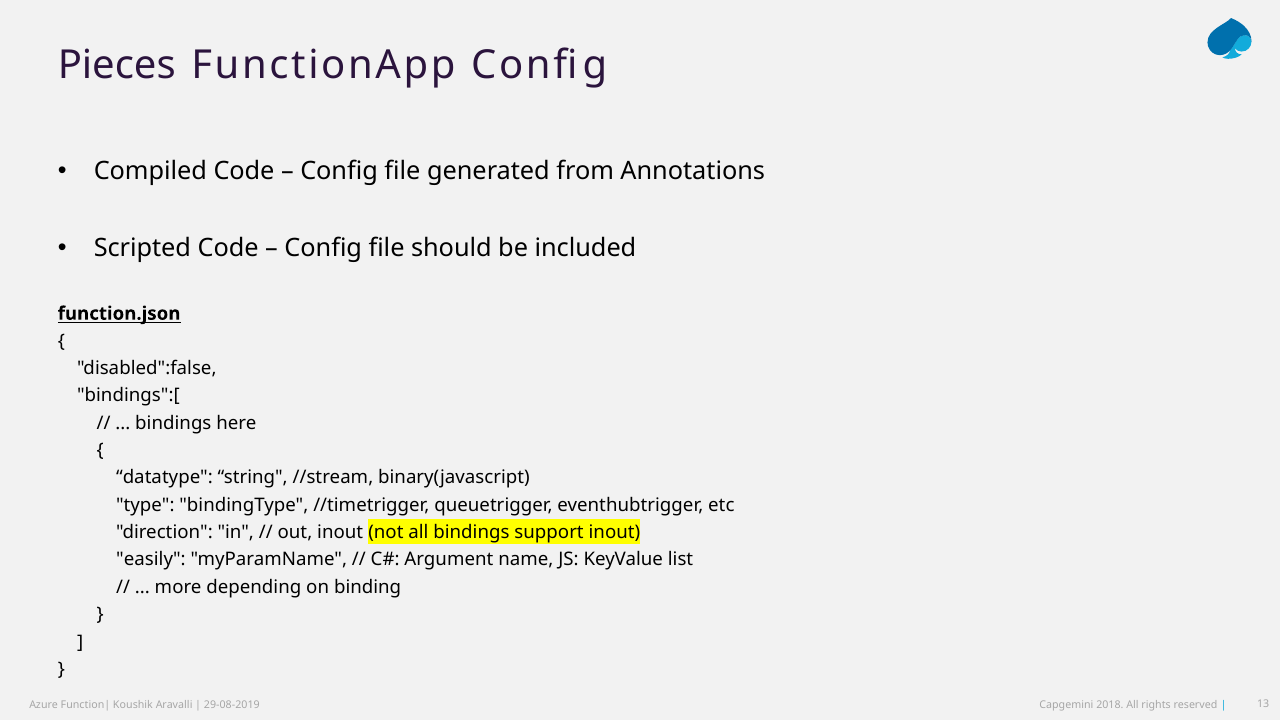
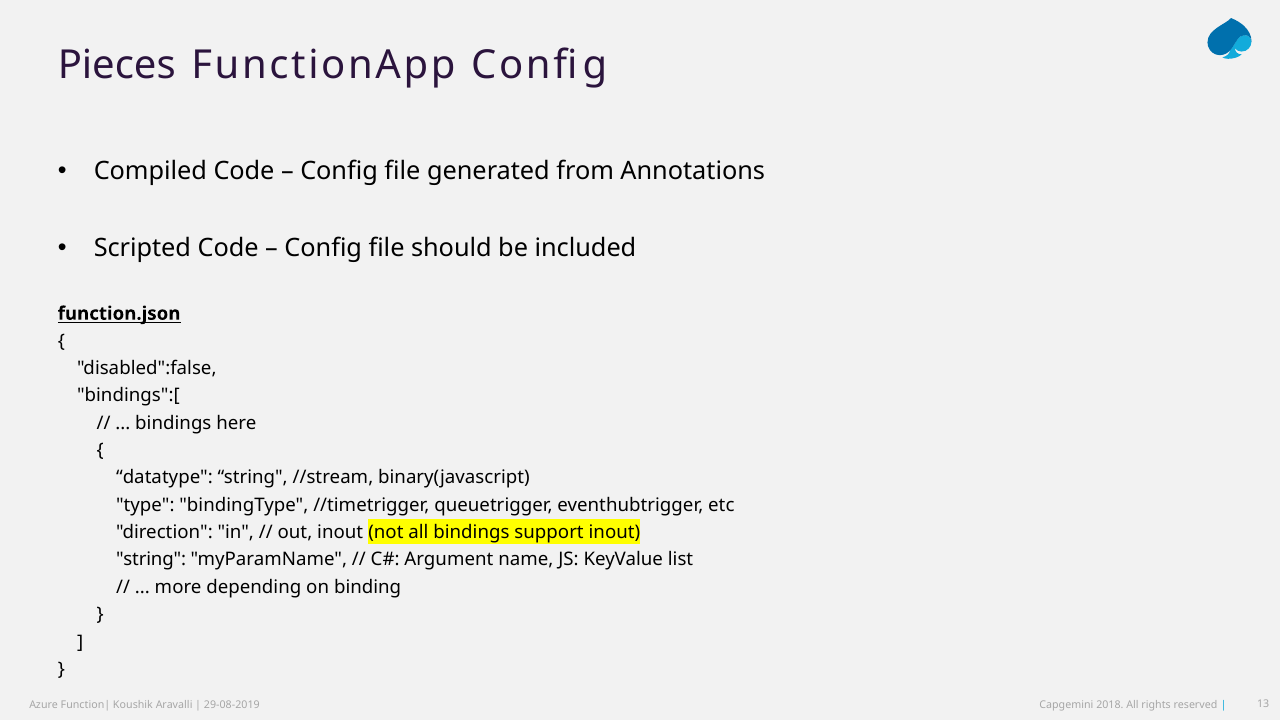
easily: easily -> string (151, 560)
